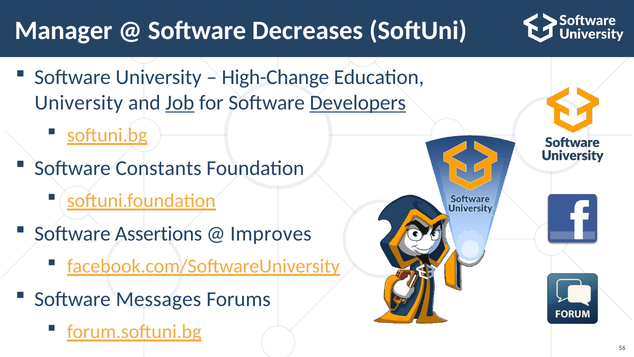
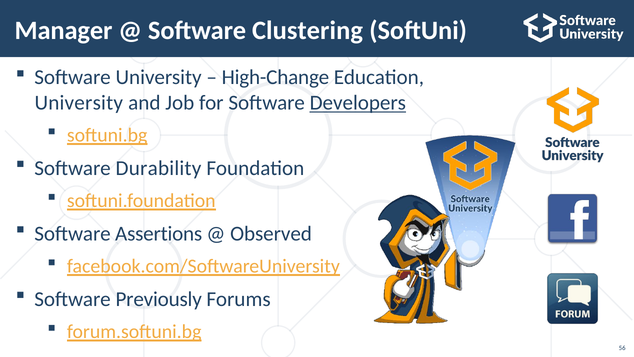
Decreases: Decreases -> Clustering (307, 30)
Job underline: present -> none (180, 103)
Constants: Constants -> Durability (158, 168)
Improves: Improves -> Observed (271, 234)
Messages: Messages -> Previously (159, 299)
